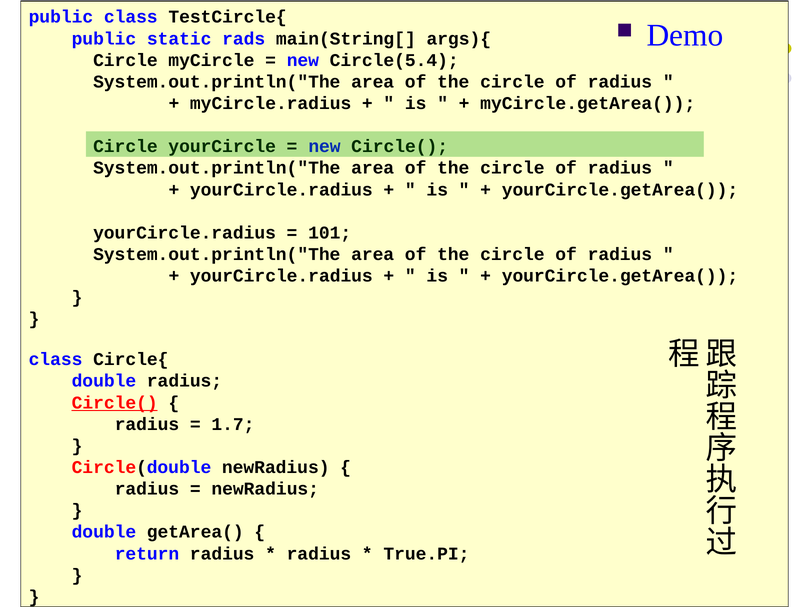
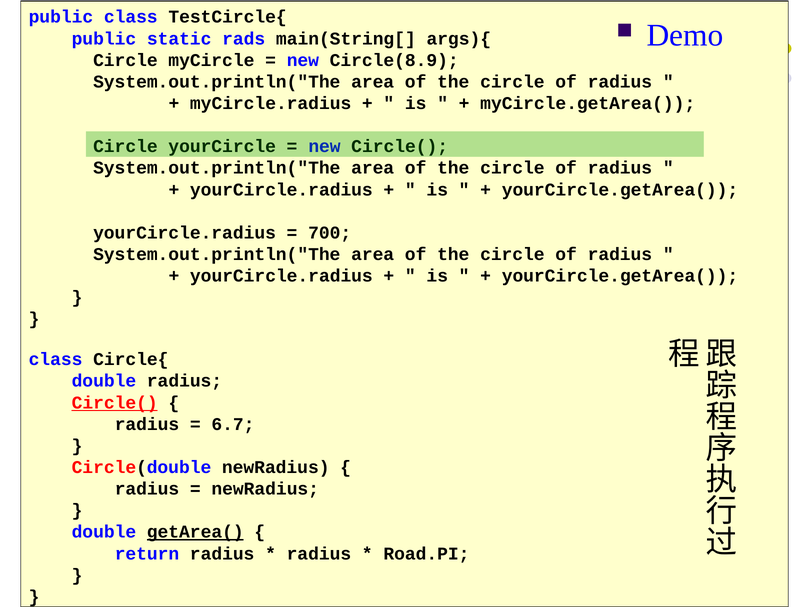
Circle(5.4: Circle(5.4 -> Circle(8.9 (394, 60)
101: 101 -> 700 (330, 233)
1.7: 1.7 -> 6.7 (233, 424)
getArea( underline: none -> present (195, 532)
True.PI: True.PI -> Road.PI (426, 553)
